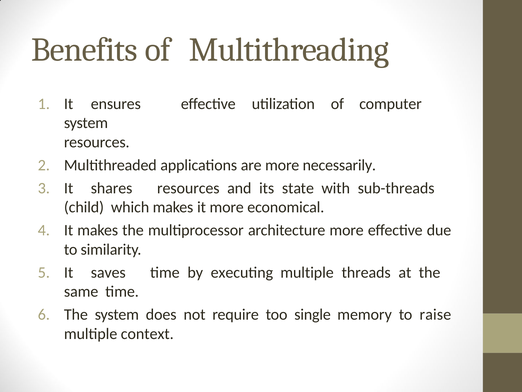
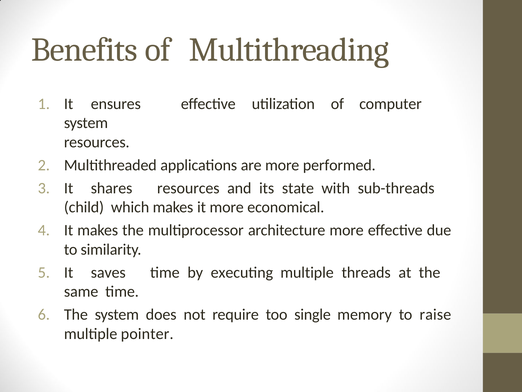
necessarily: necessarily -> performed (339, 165)
context: context -> pointer (147, 333)
